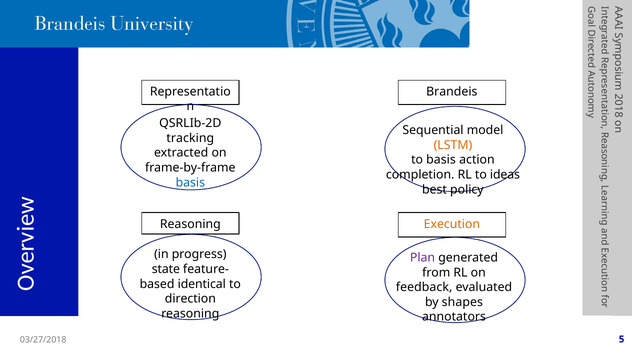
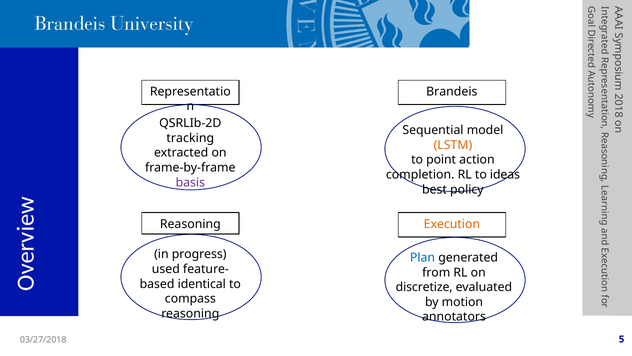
to basis: basis -> point (441, 160)
basis colour: blue -> purple (190, 182)
Plan colour: purple -> blue (422, 257)
state: state -> used (166, 269)
feedback: feedback -> discretize (424, 287)
direction: direction -> compass (190, 298)
shapes: shapes -> motion (462, 302)
